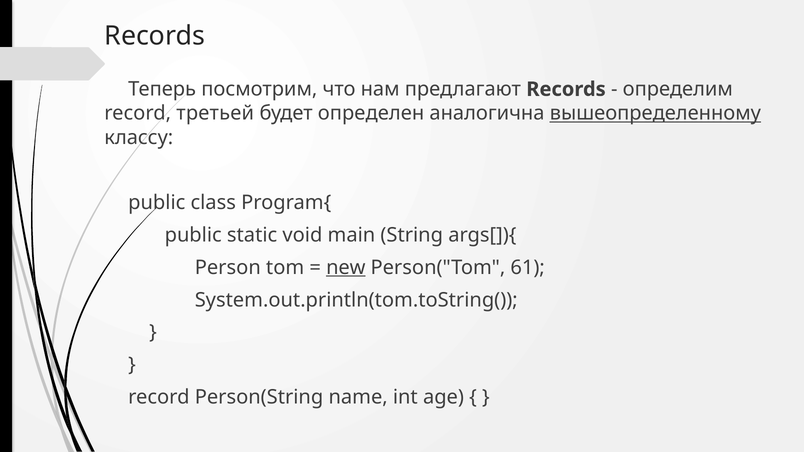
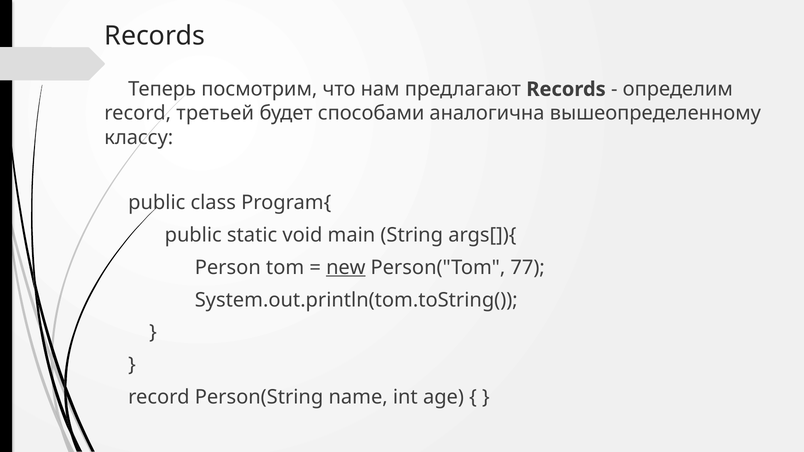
определен: определен -> способами (371, 113)
вышеопределенному underline: present -> none (655, 113)
61: 61 -> 77 (528, 268)
